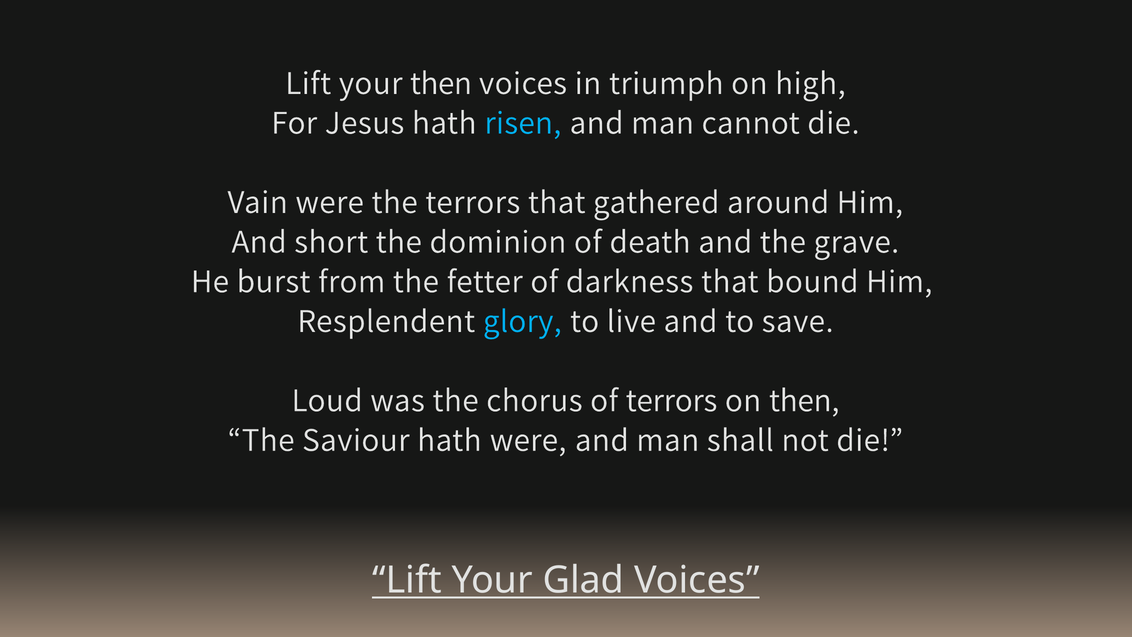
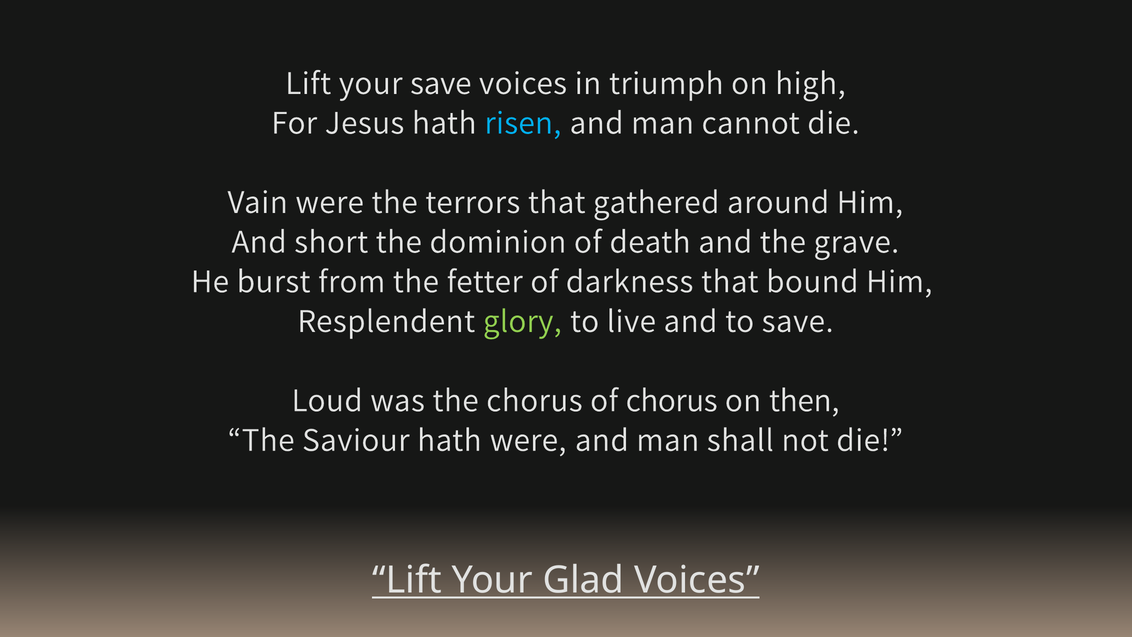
your then: then -> save (441, 83)
glory colour: light blue -> light green (522, 321)
of terrors: terrors -> chorus (672, 400)
